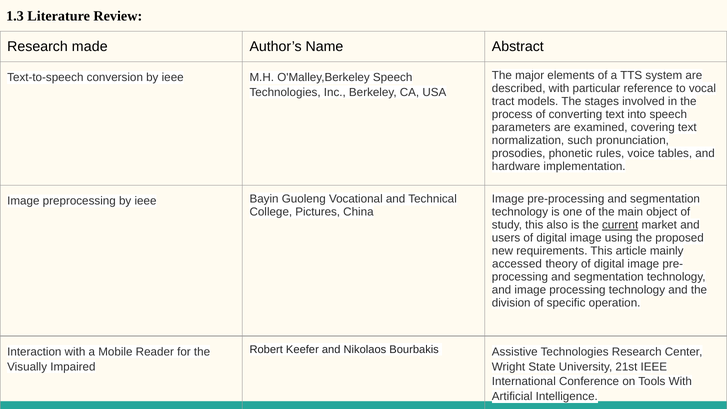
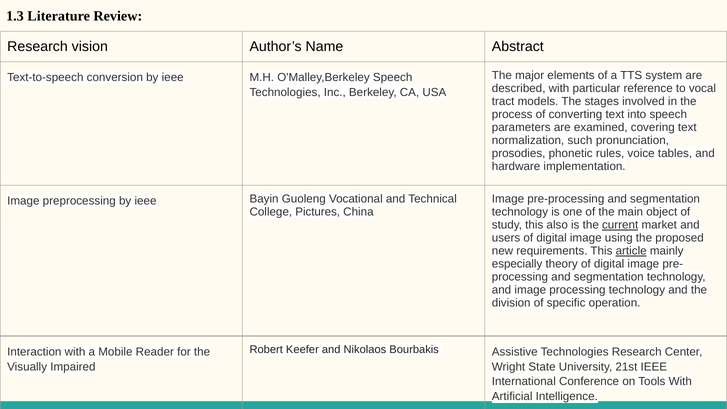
made: made -> vision (90, 47)
article underline: none -> present (631, 251)
accessed: accessed -> especially (517, 264)
